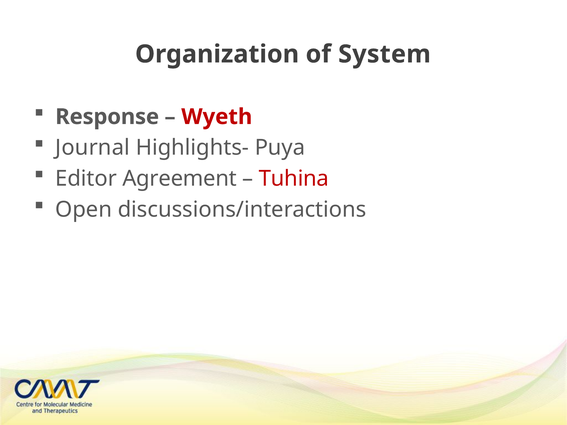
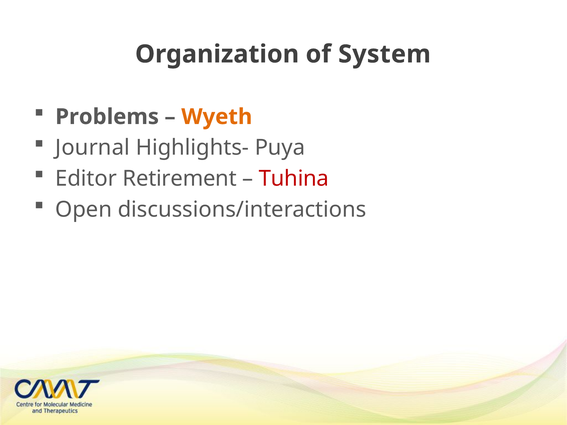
Response: Response -> Problems (107, 117)
Wyeth colour: red -> orange (217, 117)
Agreement: Agreement -> Retirement (180, 179)
